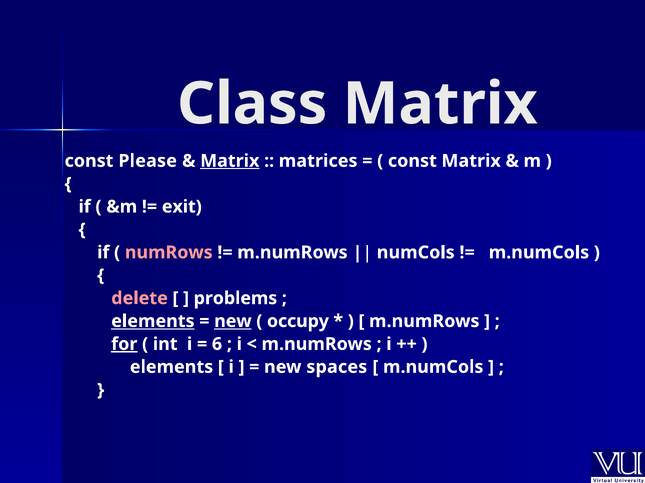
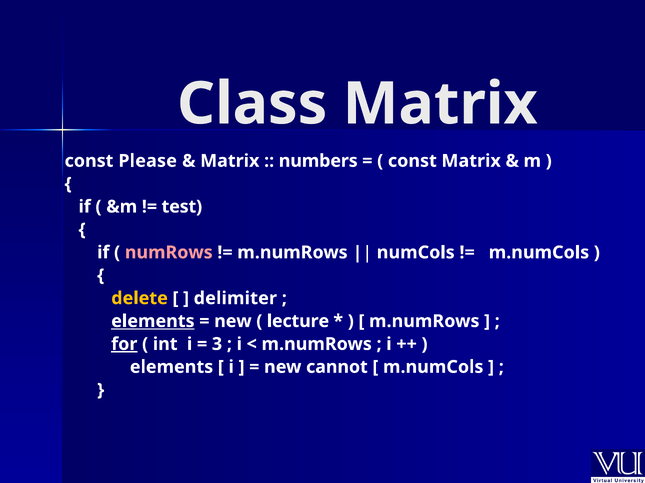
Matrix underline: present -> none (230, 161)
matrices: matrices -> numbers (318, 161)
exit: exit -> test (182, 207)
delete colour: pink -> yellow (140, 299)
problems: problems -> delimiter (235, 299)
new underline: present -> none (233, 322)
occupy: occupy -> lecture (298, 322)
6: 6 -> 3 (217, 345)
spaces: spaces -> cannot (337, 367)
